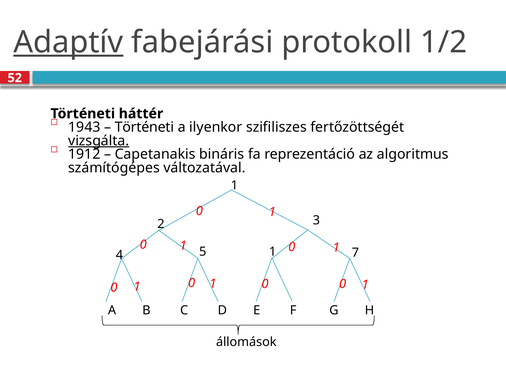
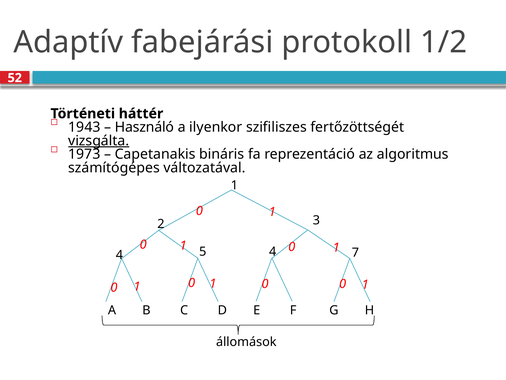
Adaptív underline: present -> none (68, 42)
Történeti: Történeti -> Használó (144, 127)
1912: 1912 -> 1973 (84, 154)
5 1: 1 -> 4 (273, 251)
